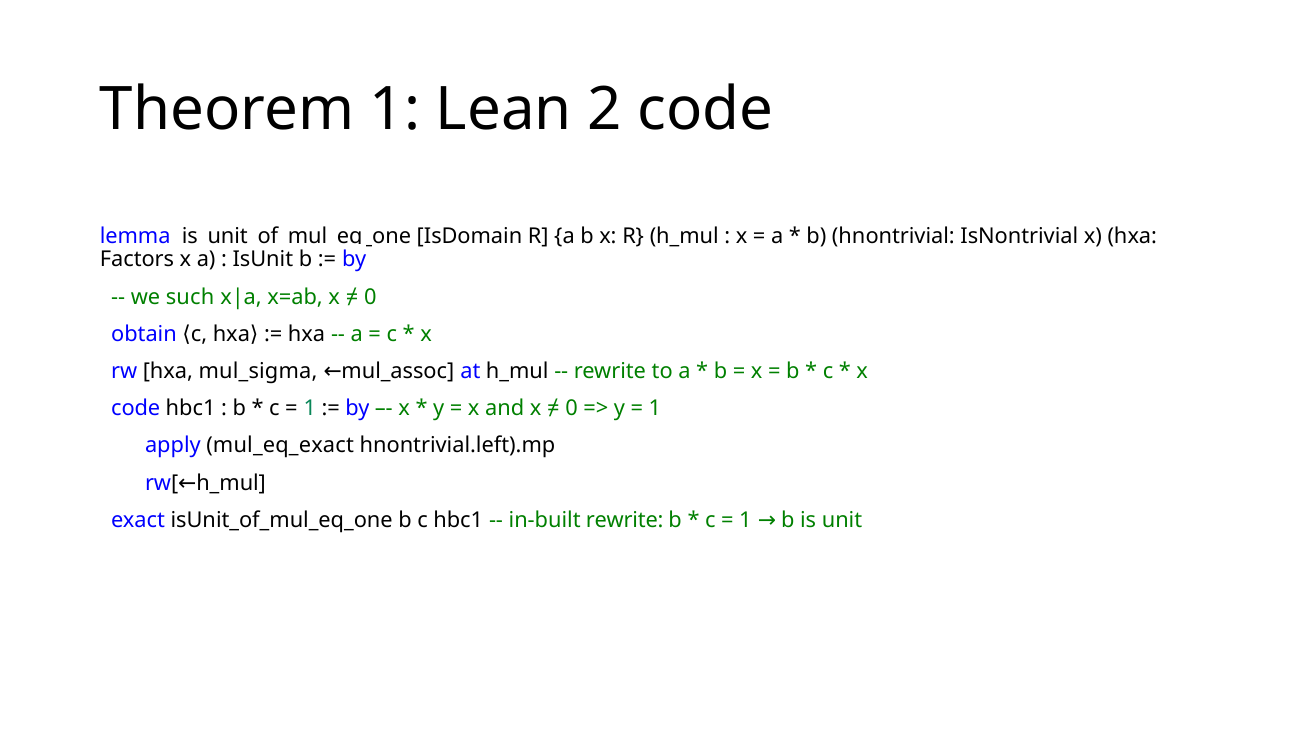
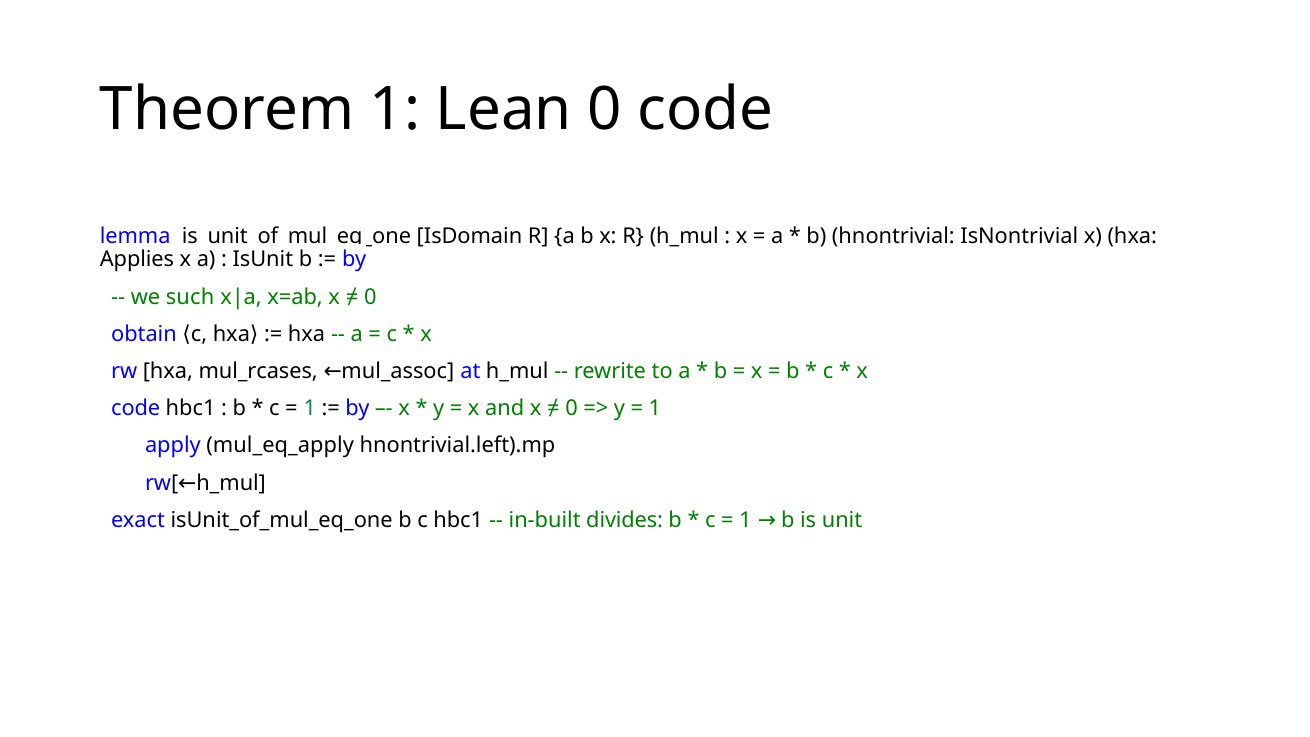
Lean 2: 2 -> 0 (605, 110)
Factors: Factors -> Applies (137, 260)
mul_sigma: mul_sigma -> mul_rcases (258, 371)
mul_eq_exact: mul_eq_exact -> mul_eq_apply (280, 446)
in-built rewrite: rewrite -> divides (625, 520)
